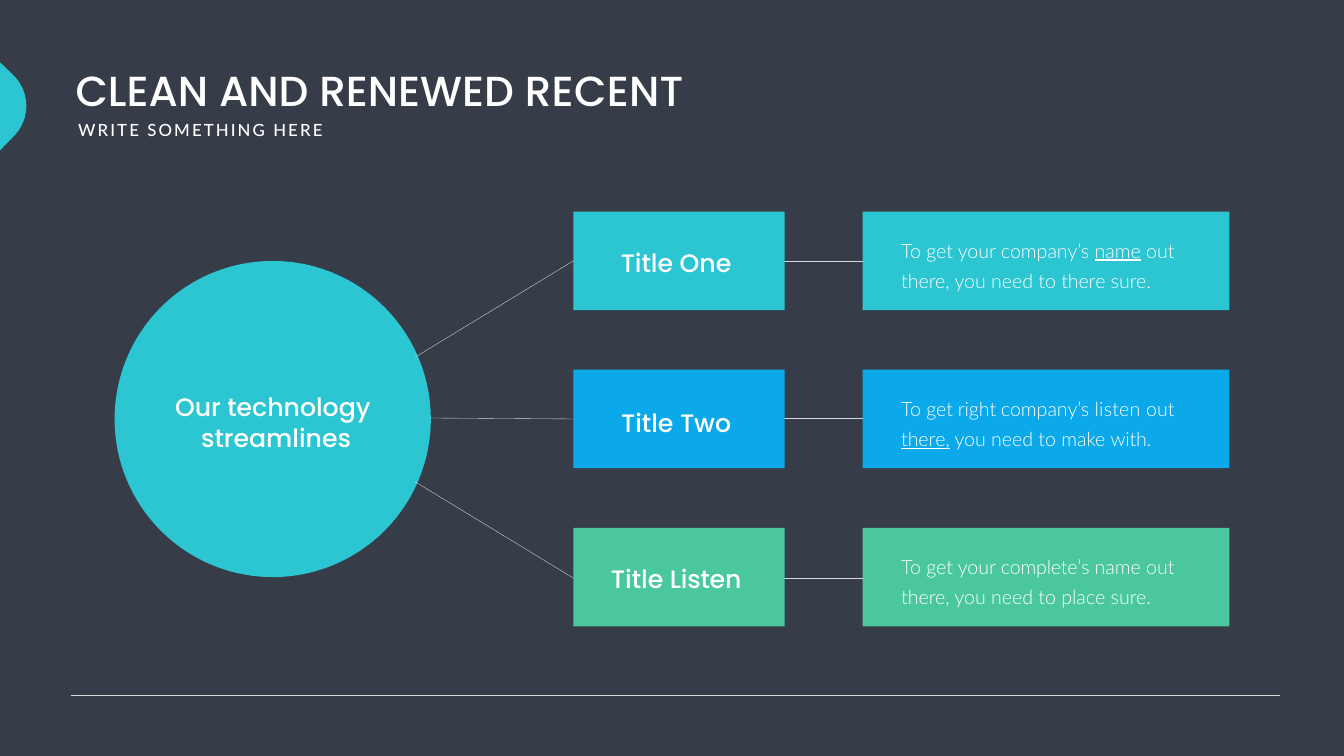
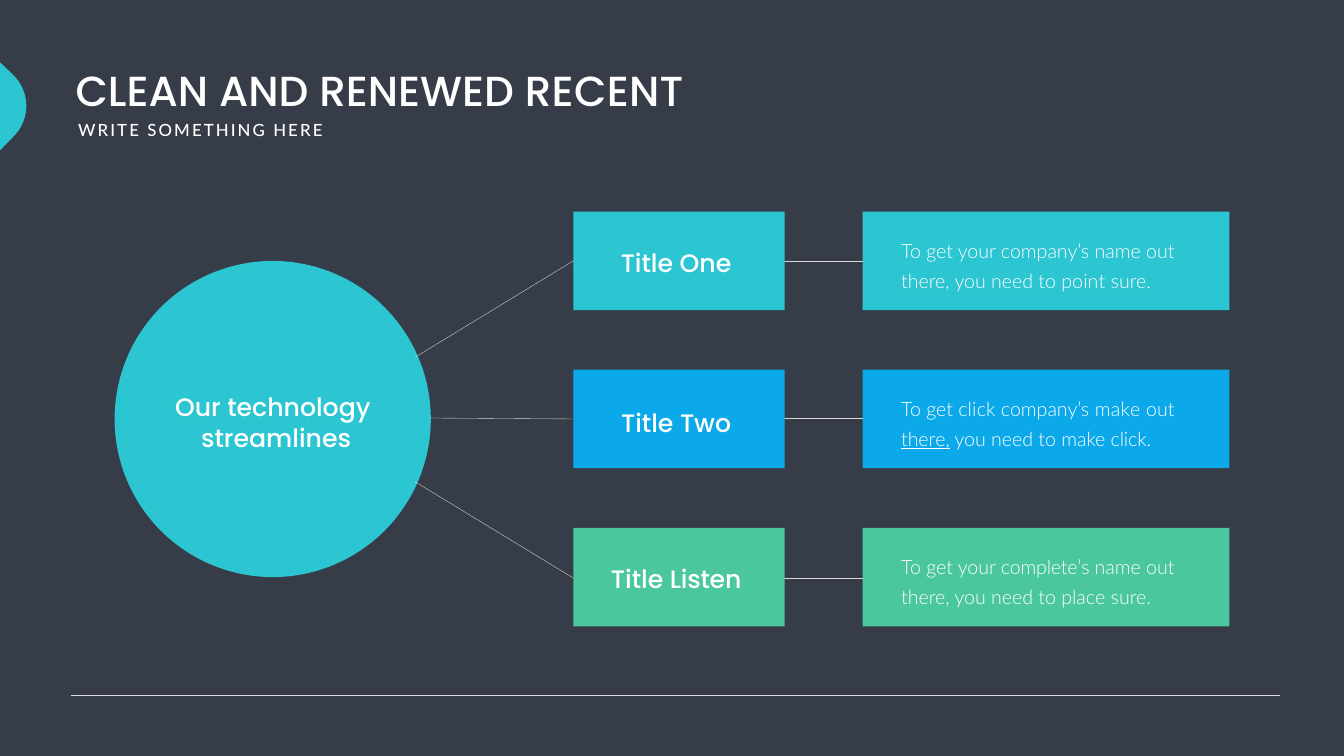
name underline: present -> none (1118, 252)
to there: there -> point (1083, 282)
get right: right -> click (977, 410)
company’s listen: listen -> make (1118, 410)
make with: with -> click (1131, 440)
